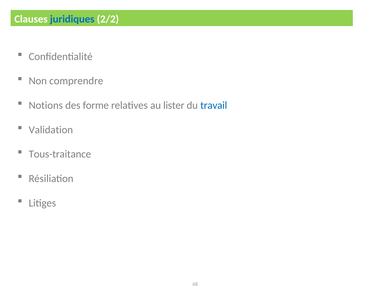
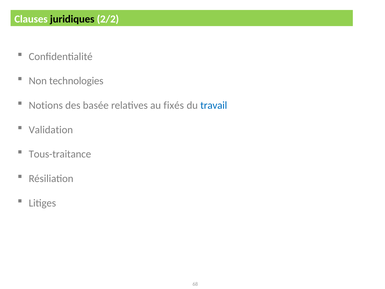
juridiques colour: blue -> black (72, 19)
comprendre: comprendre -> technologies (76, 81)
forme: forme -> basée (96, 105)
lister: lister -> fixés (174, 105)
